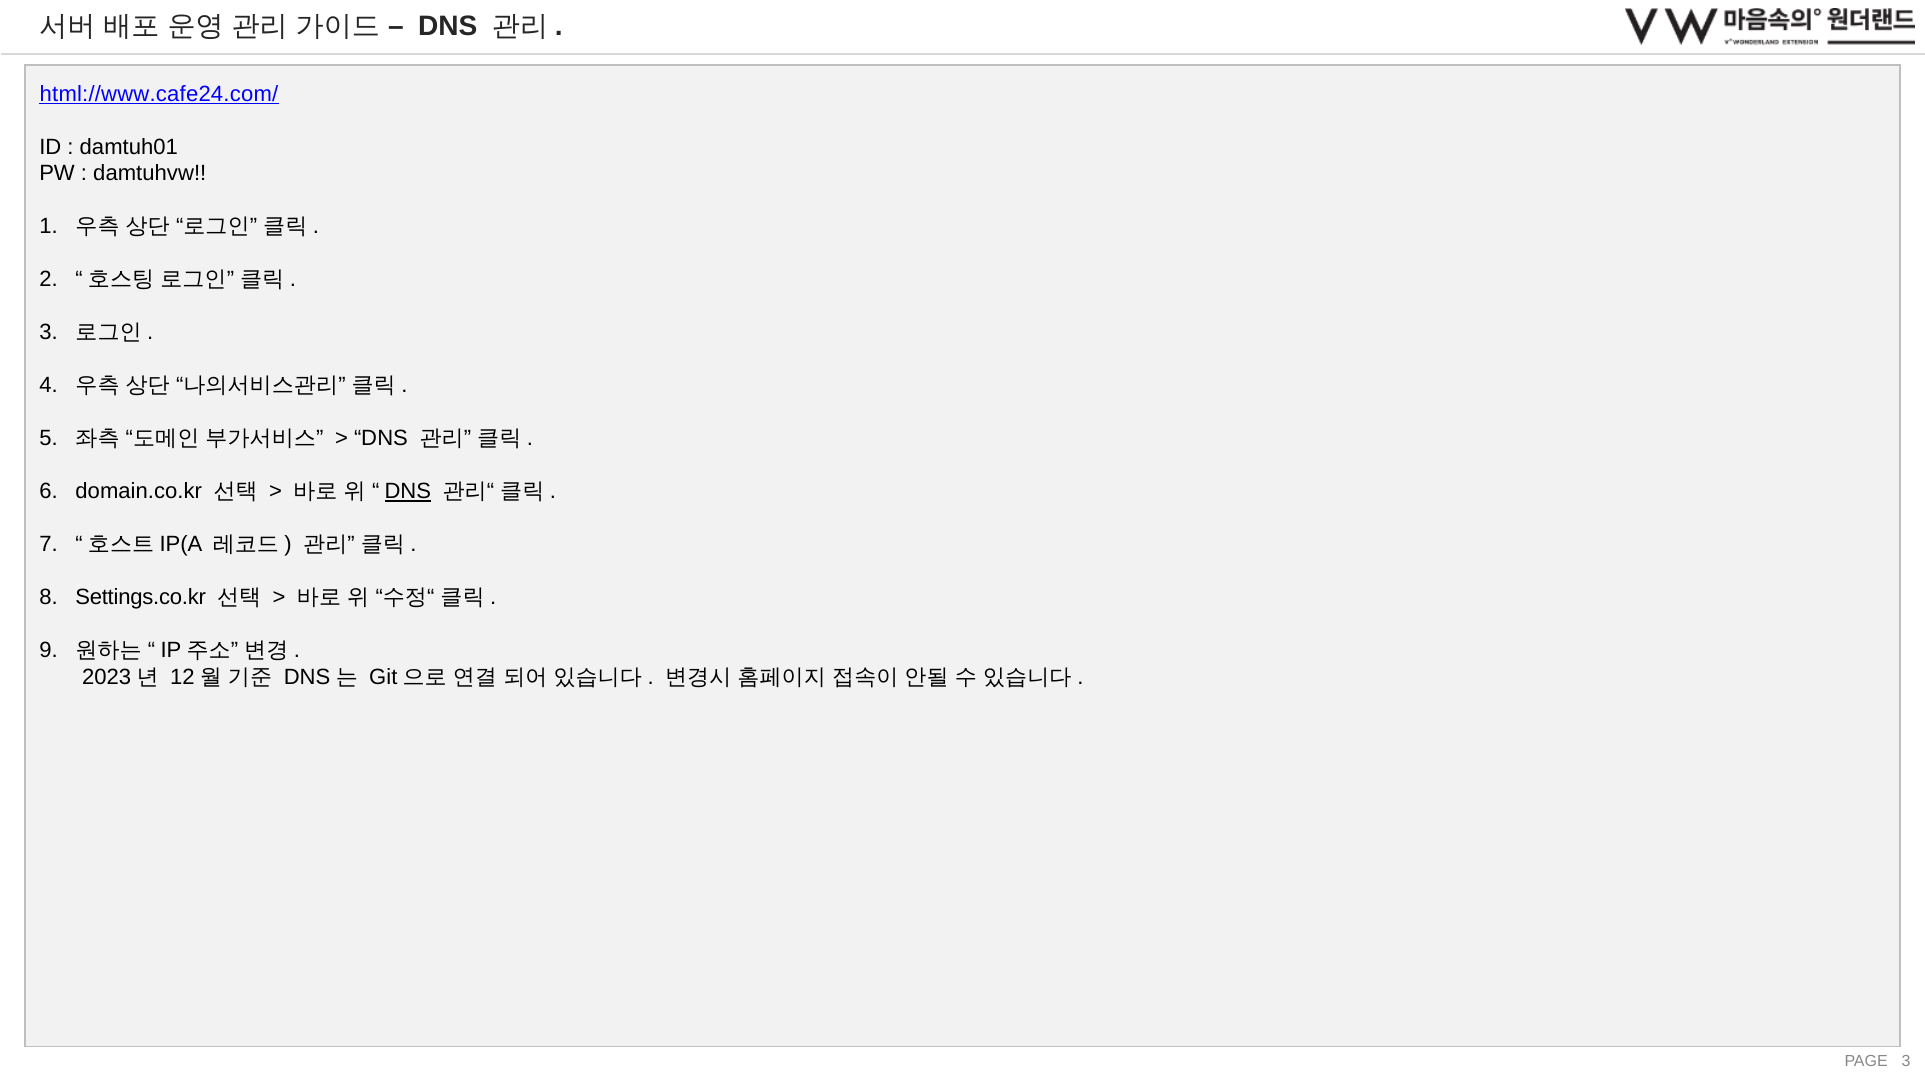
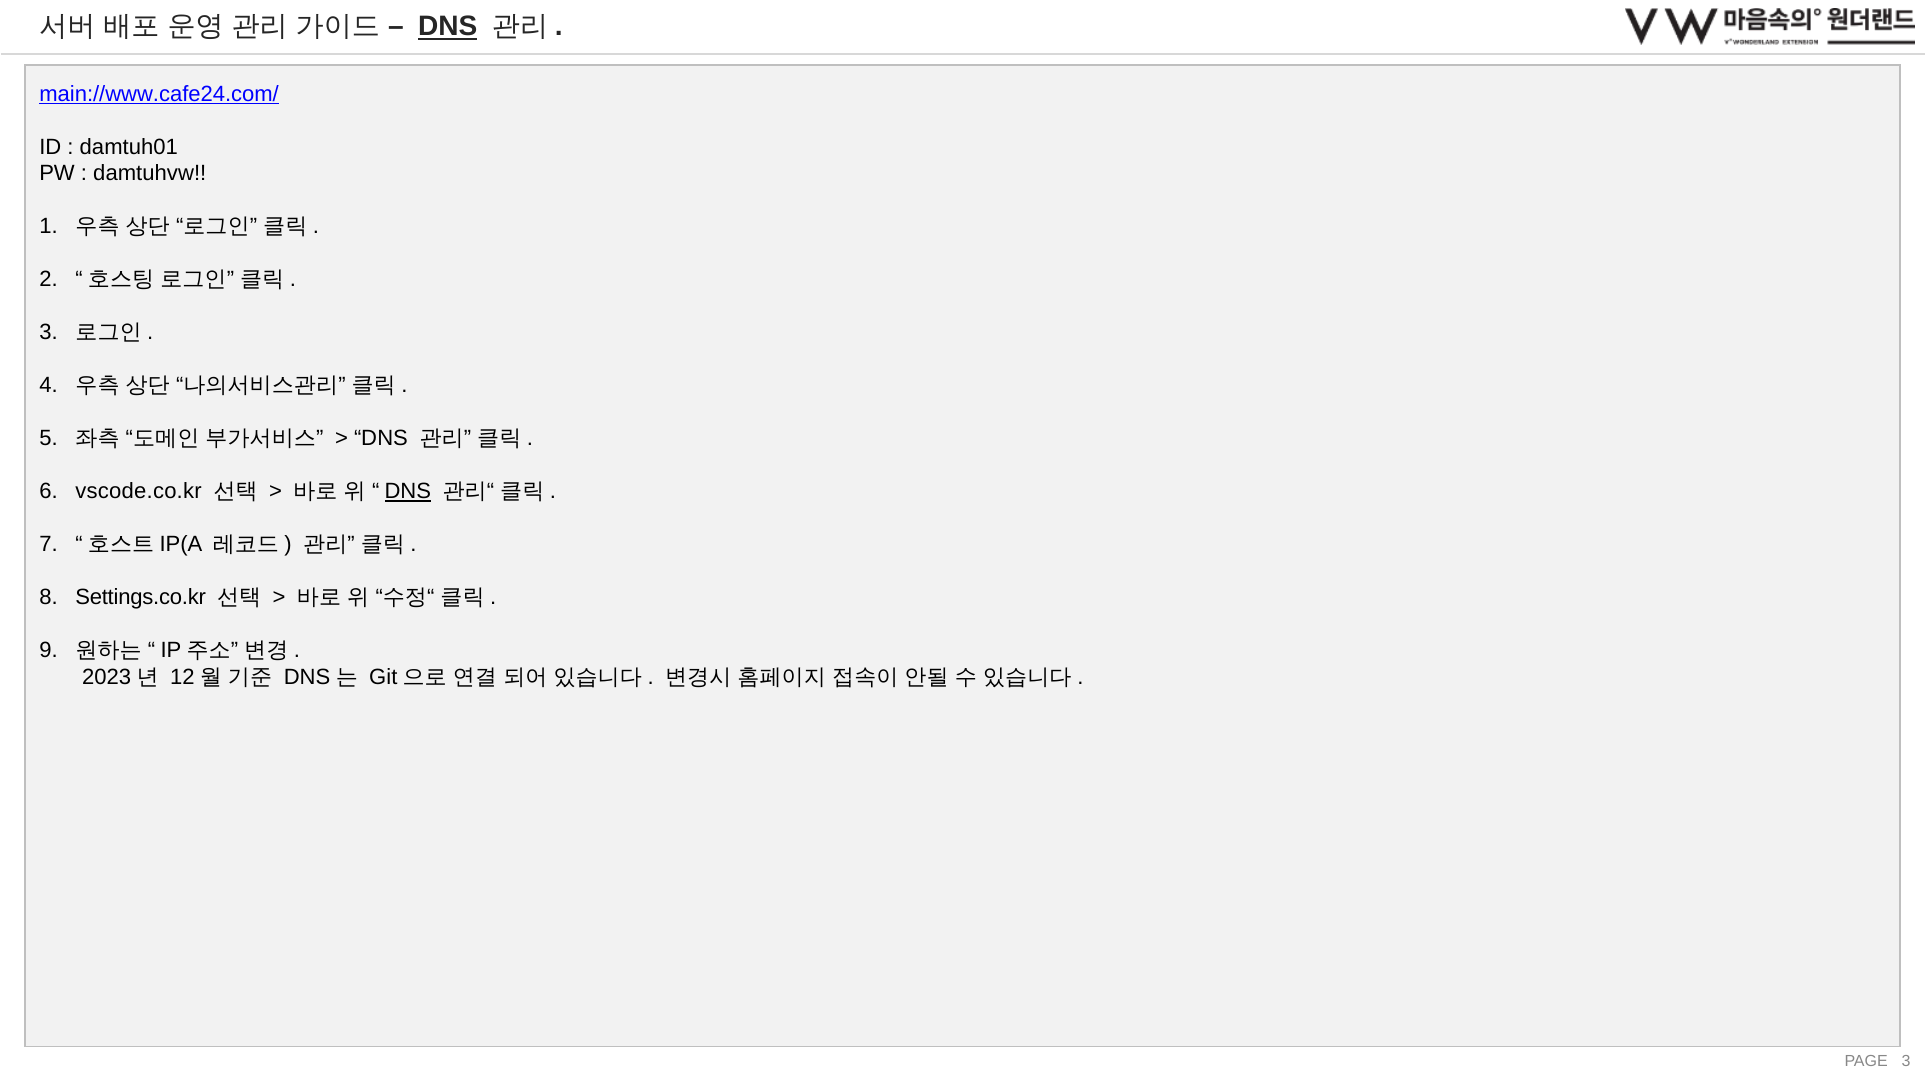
DNS underline: none -> present (448, 27)
html://www.cafe24.com/: html://www.cafe24.com/ -> main://www.cafe24.com/ (159, 94)
domain.co.kr: domain.co.kr -> vscode.co.kr (139, 491)
